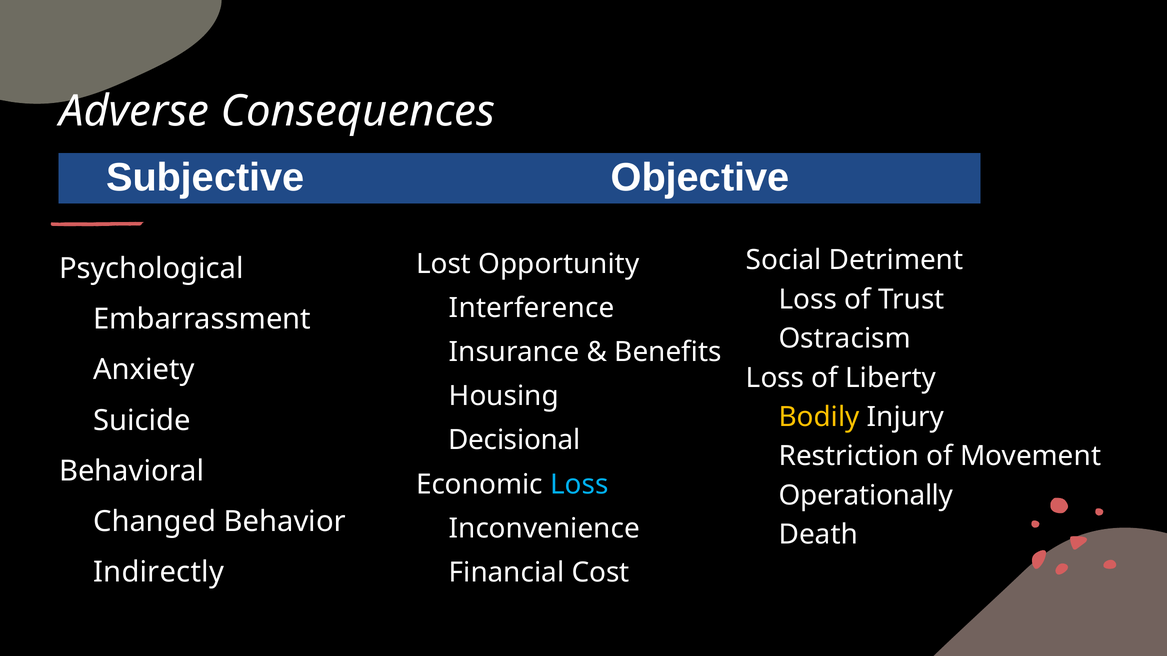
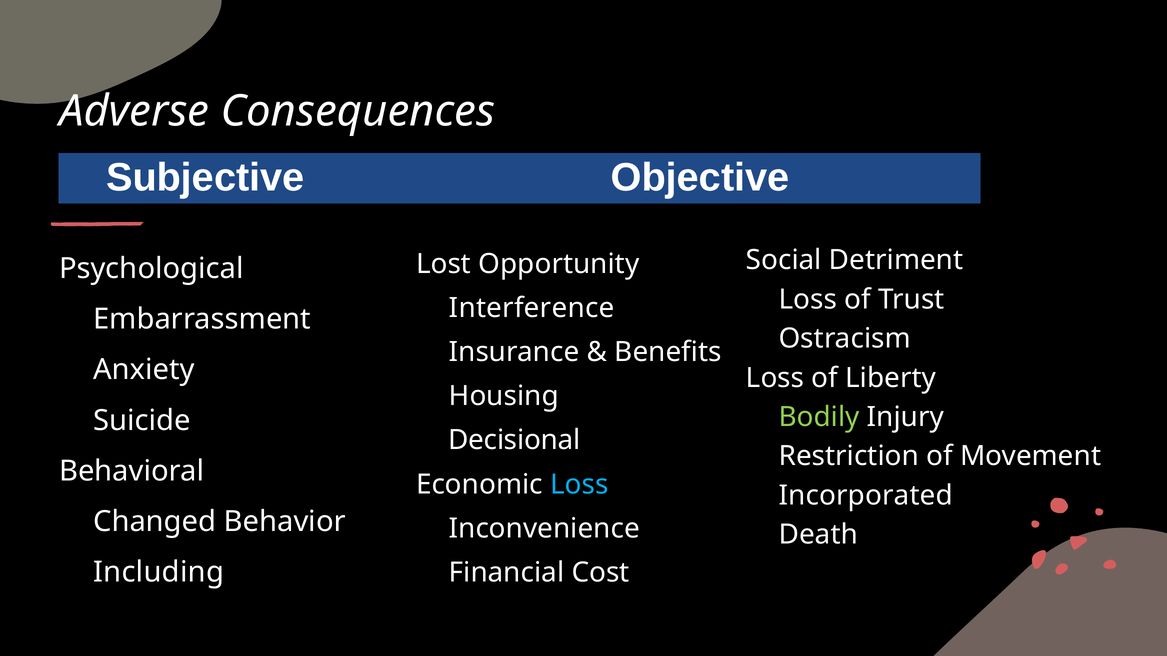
Bodily colour: yellow -> light green (819, 417)
Operationally: Operationally -> Incorporated (866, 496)
Indirectly: Indirectly -> Including (159, 573)
